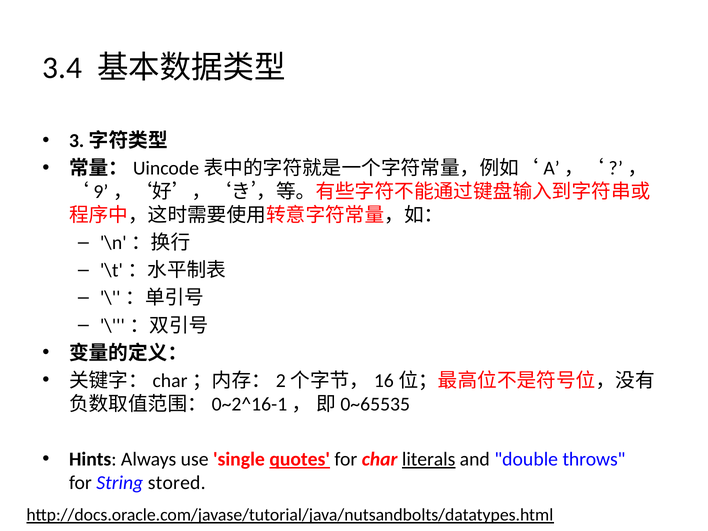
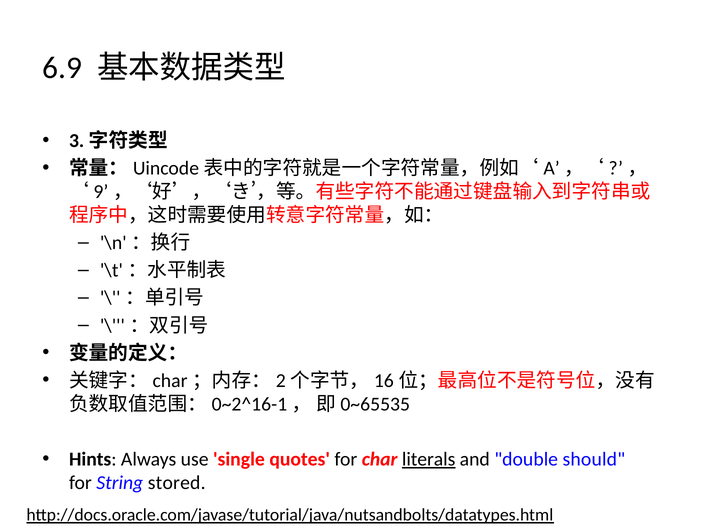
3.4: 3.4 -> 6.9 (62, 68)
quotes underline: present -> none (300, 459)
throws: throws -> should (594, 459)
